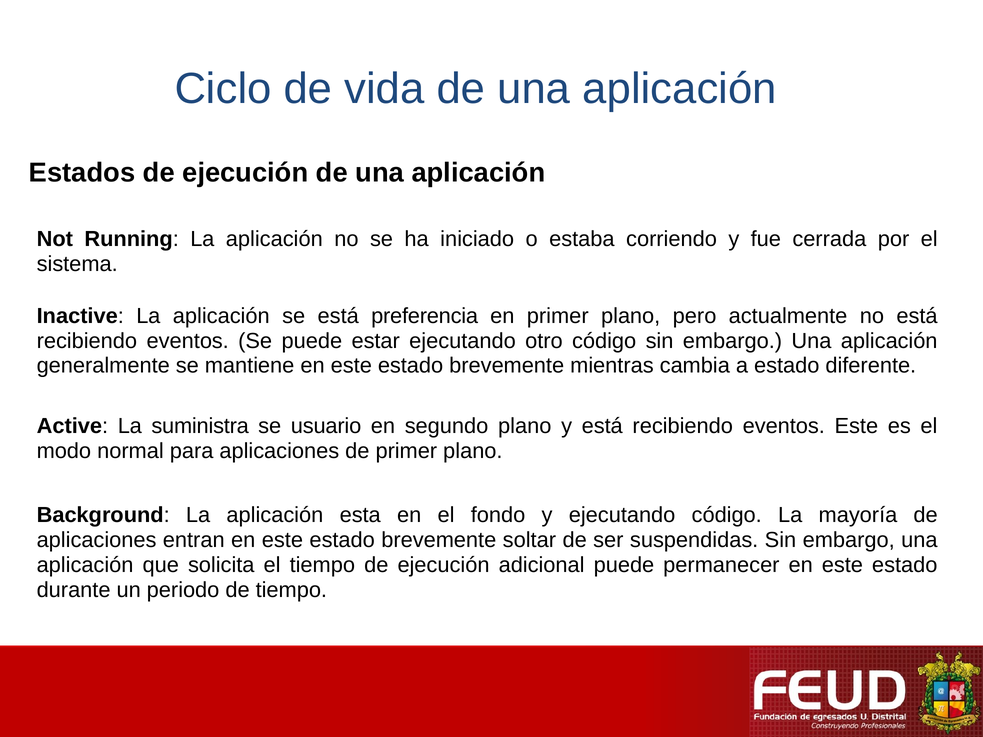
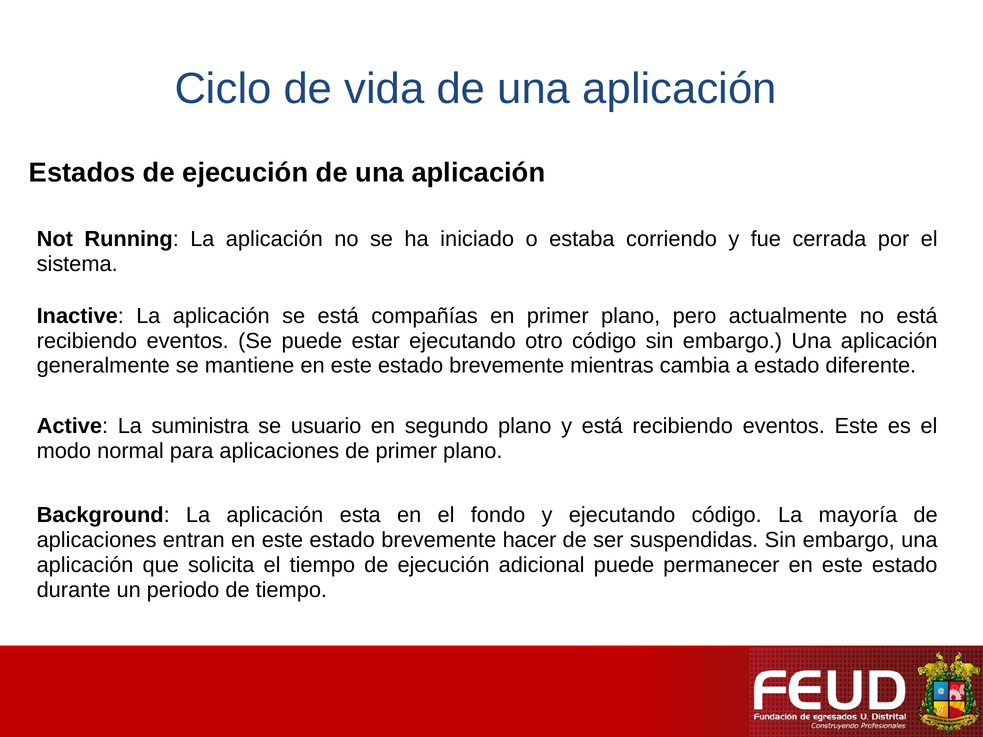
preferencia: preferencia -> compañías (425, 316)
soltar: soltar -> hacer (530, 540)
